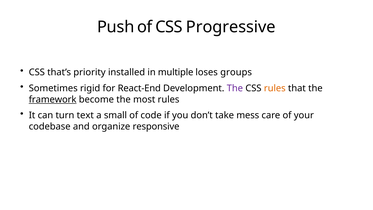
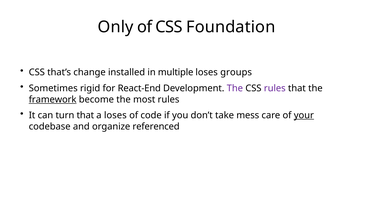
Push: Push -> Only (116, 27)
Progressive: Progressive -> Foundation (231, 27)
priority: priority -> change (90, 72)
rules colour: orange -> purple (275, 88)
turn text: text -> that (85, 115)
a small: small -> loses (115, 115)
your underline: none -> present (304, 115)
responsive: responsive -> referenced (156, 126)
